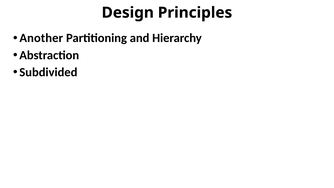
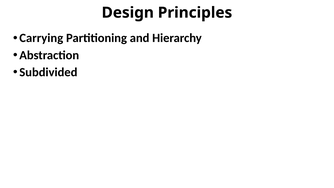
Another: Another -> Carrying (41, 38)
